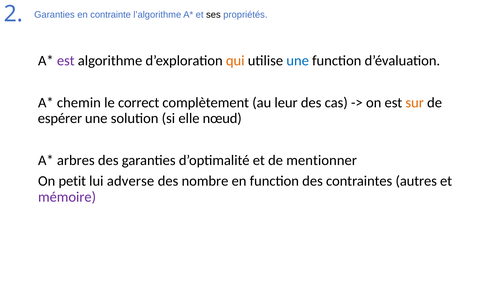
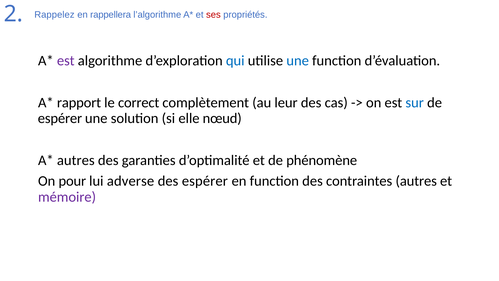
2 Garanties: Garanties -> Rappelez (54, 15)
contrainte: contrainte -> rappellera (111, 15)
ses colour: black -> red (213, 15)
qui colour: orange -> blue (235, 61)
chemin: chemin -> rapport (79, 102)
sur colour: orange -> blue (415, 102)
arbres: arbres -> autres (76, 160)
mentionner: mentionner -> phénomène (322, 160)
petit: petit -> pour (72, 181)
des nombre: nombre -> espérer (205, 181)
